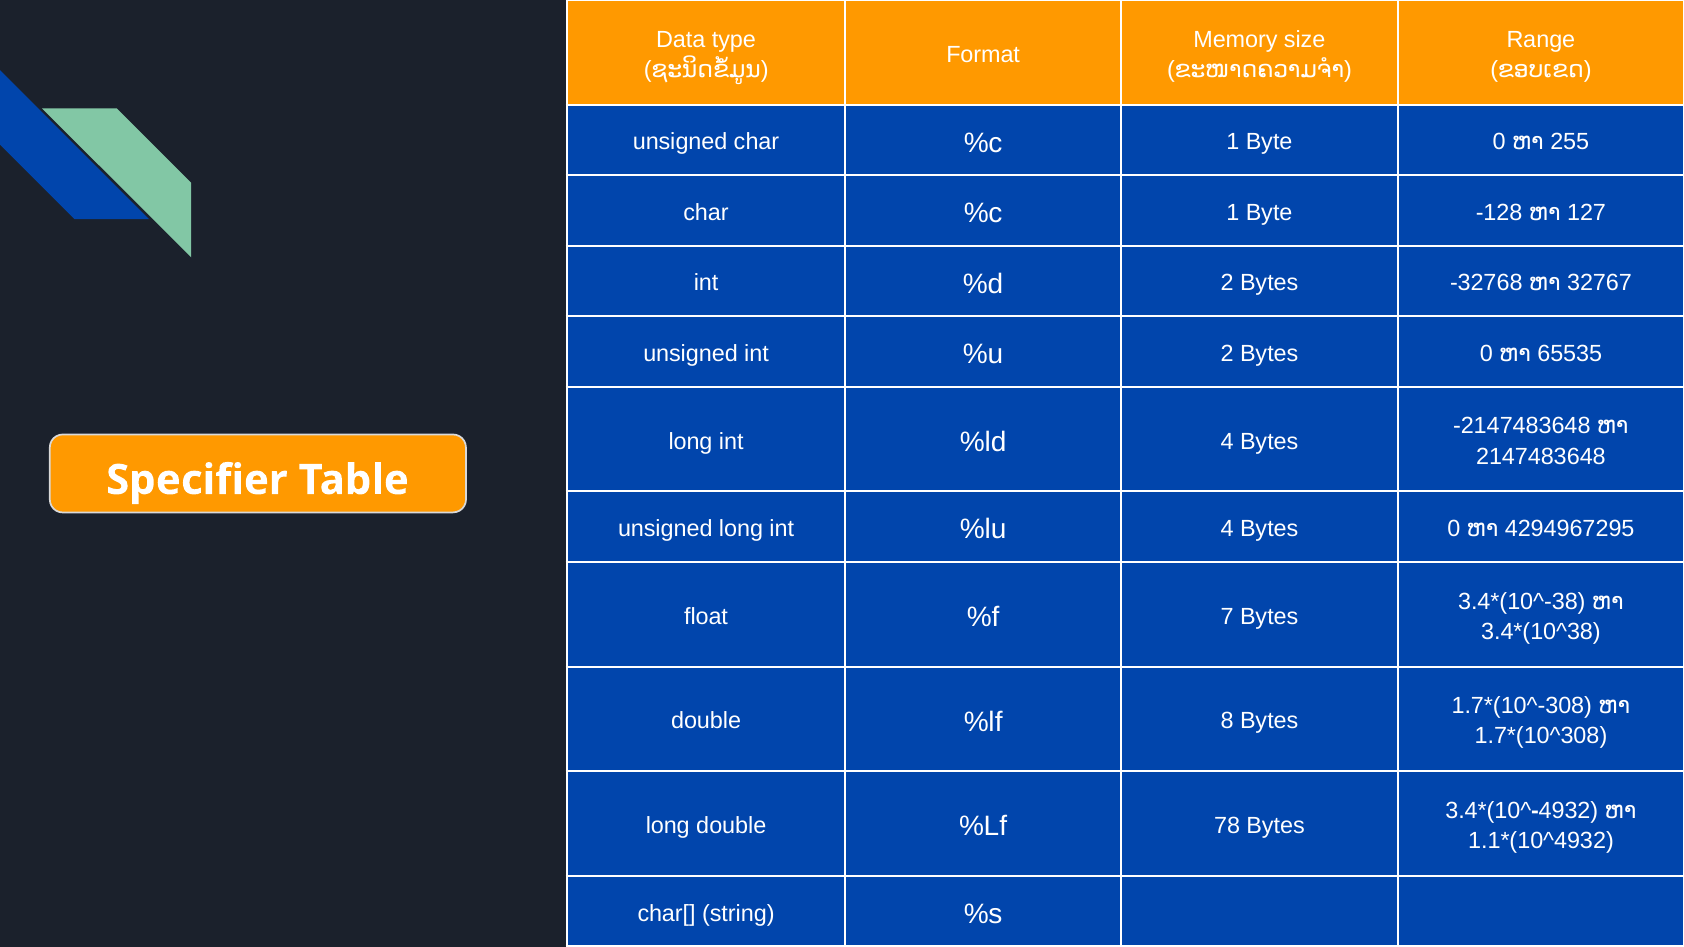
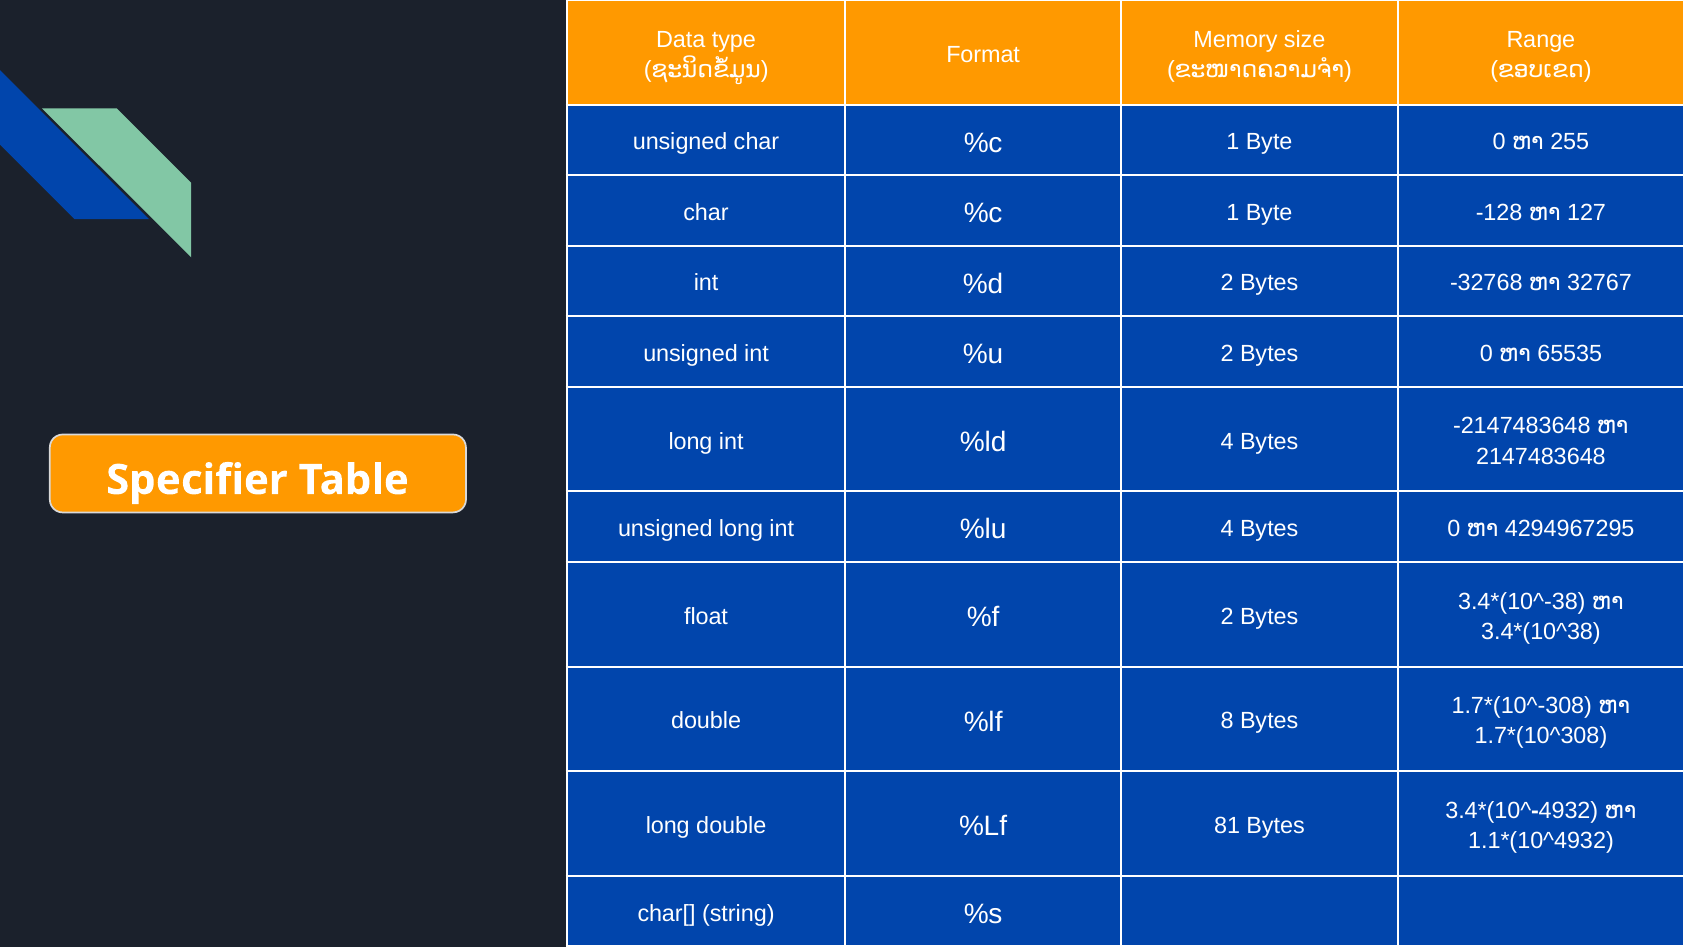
%f 7: 7 -> 2 (1227, 617)
78: 78 -> 81 (1227, 826)
